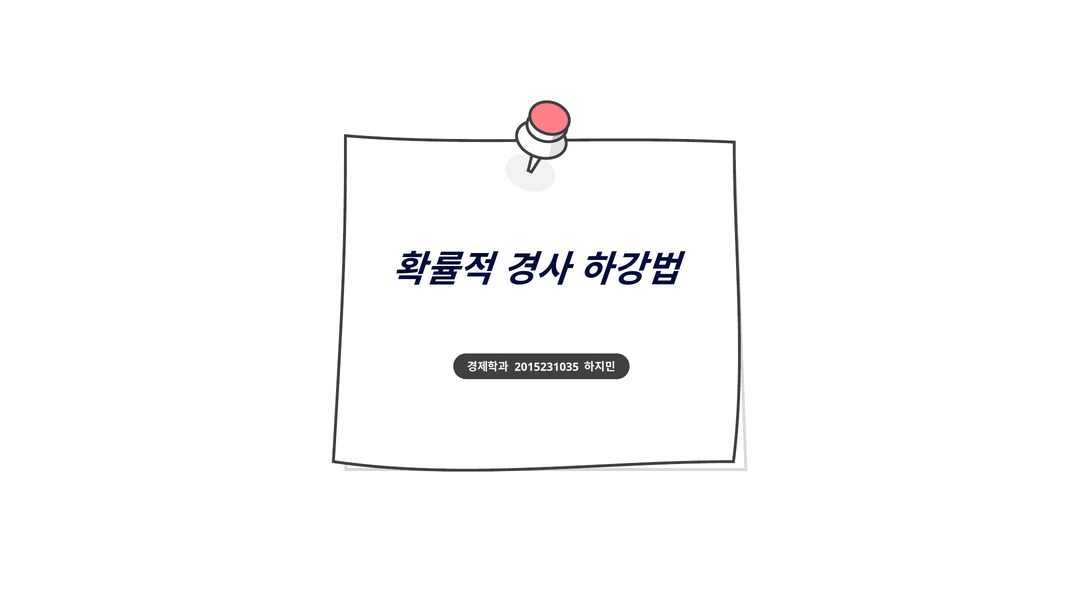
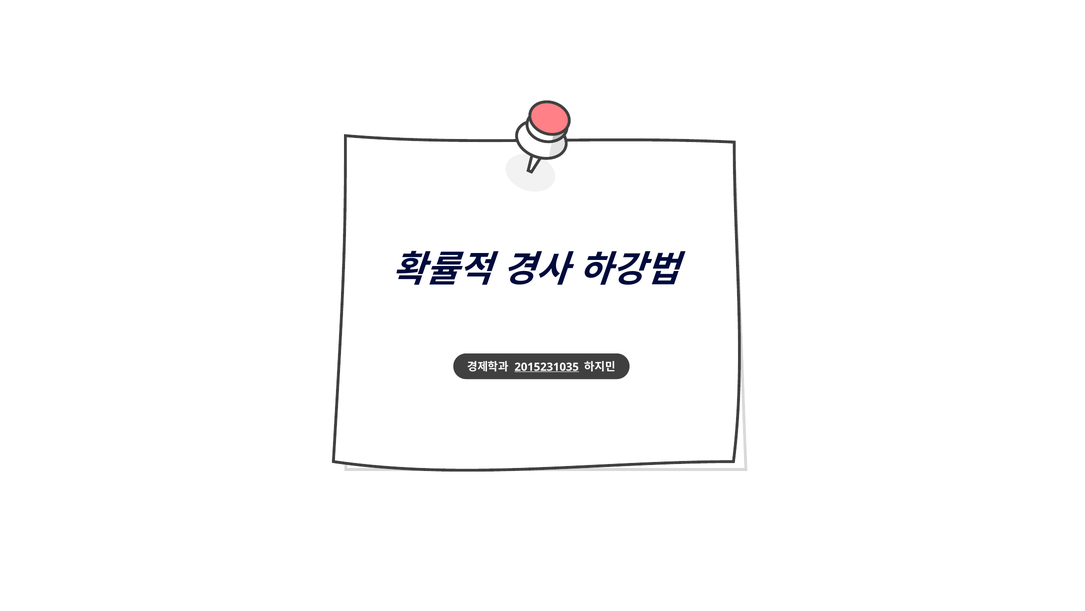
2015231035 underline: none -> present (547, 367)
